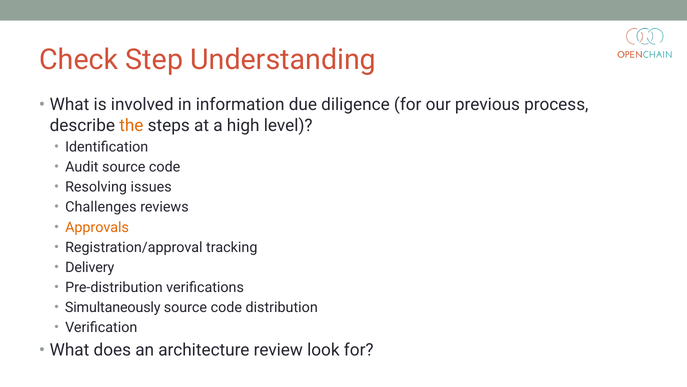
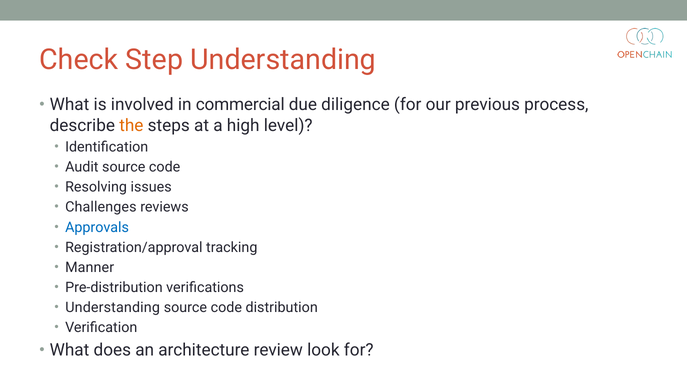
information: information -> commercial (240, 105)
Approvals colour: orange -> blue (97, 227)
Delivery: Delivery -> Manner (90, 267)
Simultaneously: Simultaneously -> Understanding (113, 307)
